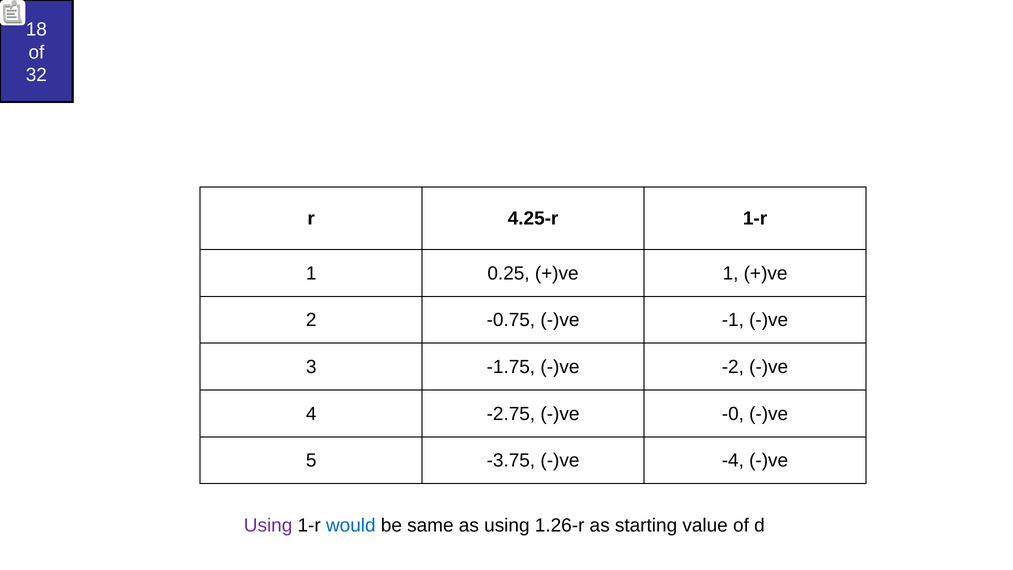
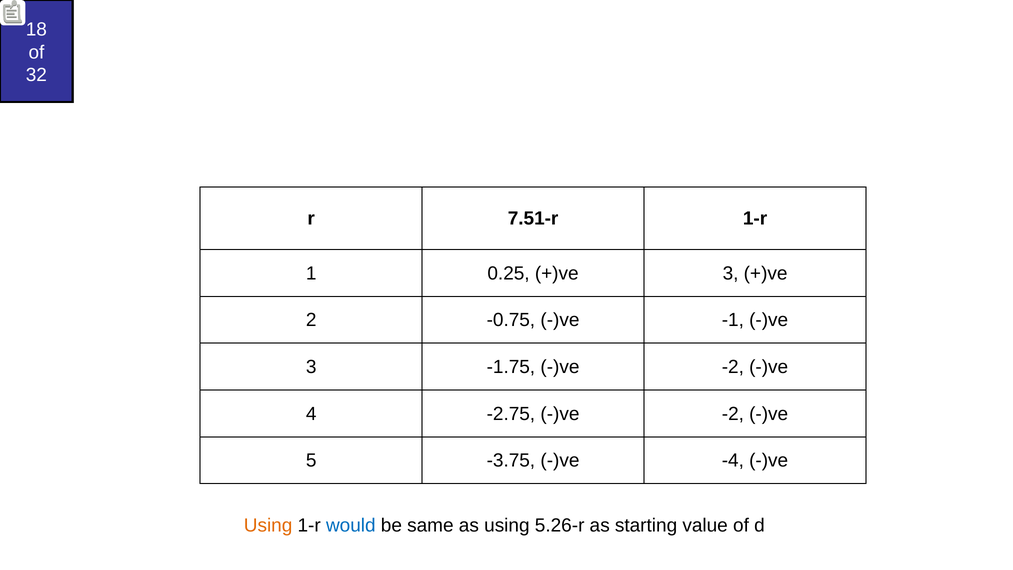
4.25-r: 4.25-r -> 7.51-r (533, 219)
+)ve 1: 1 -> 3 (731, 273)
-2.75 -)ve -0: -0 -> -2 (733, 414)
Using colour: purple -> orange (268, 525)
1.26-r: 1.26-r -> 5.26-r (560, 525)
